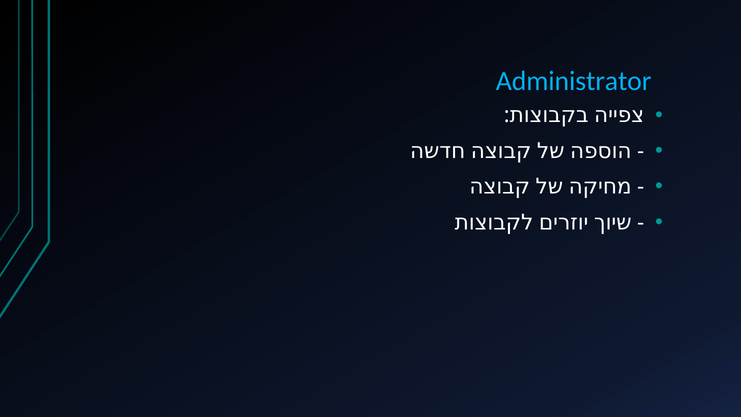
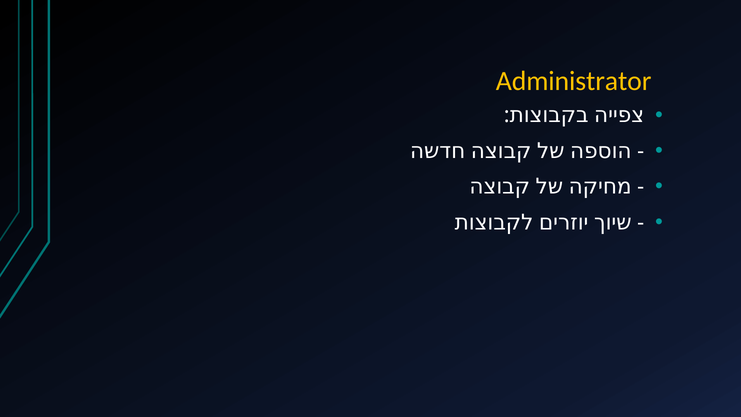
Administrator colour: light blue -> yellow (574, 81)
